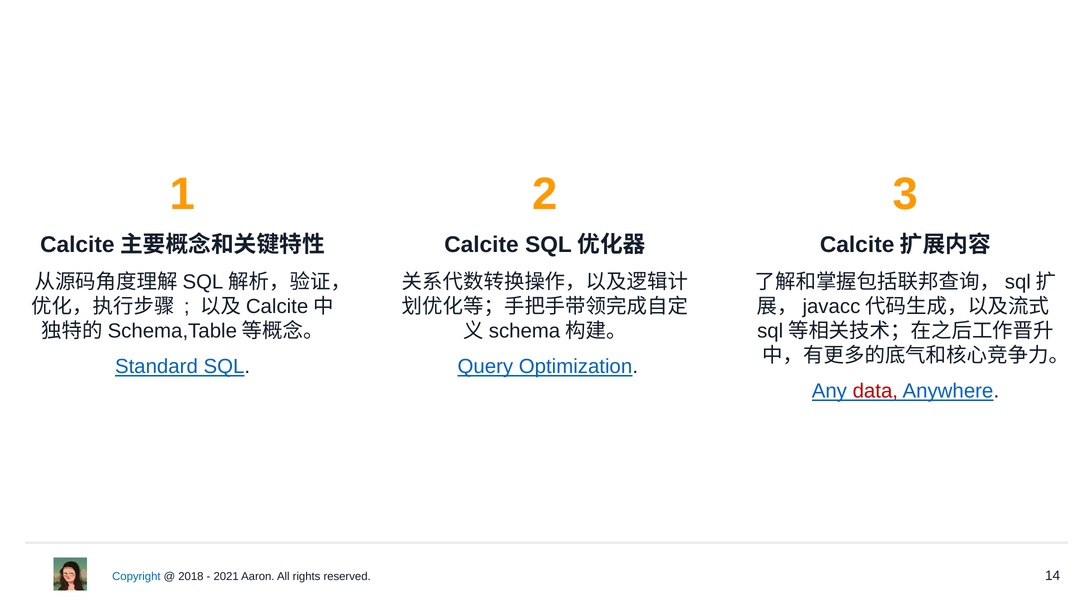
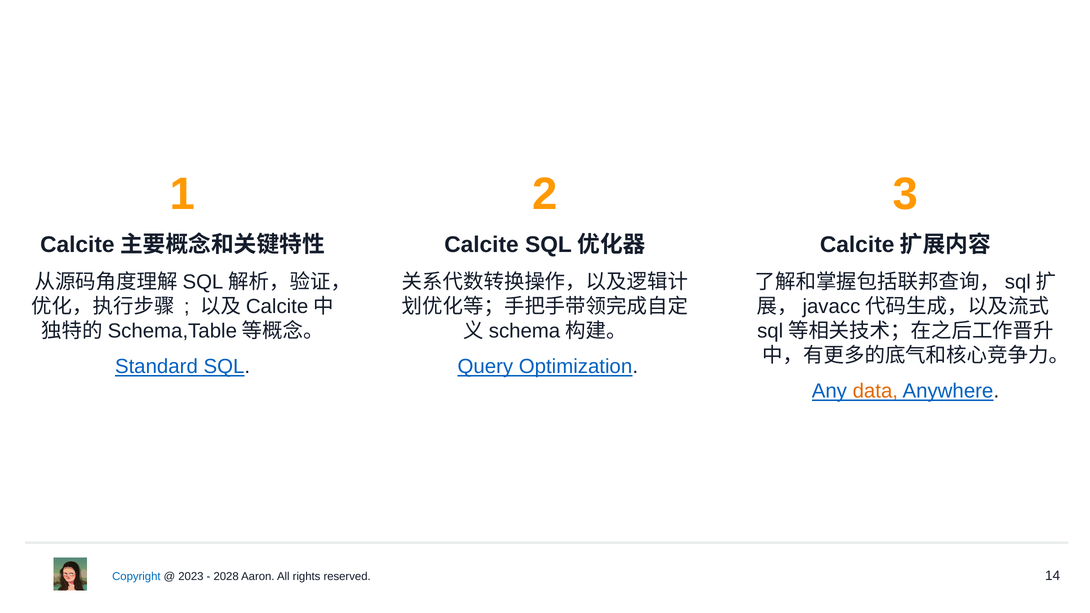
data colour: red -> orange (875, 391)
2018: 2018 -> 2023 (191, 576)
2021: 2021 -> 2028 (226, 576)
